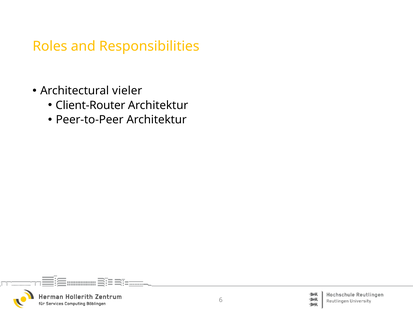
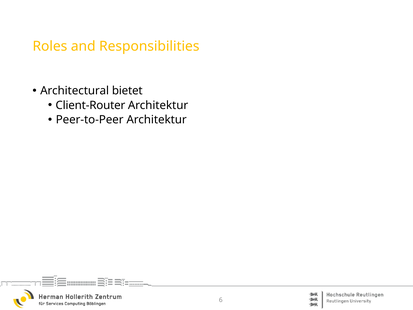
vieler: vieler -> bietet (127, 91)
